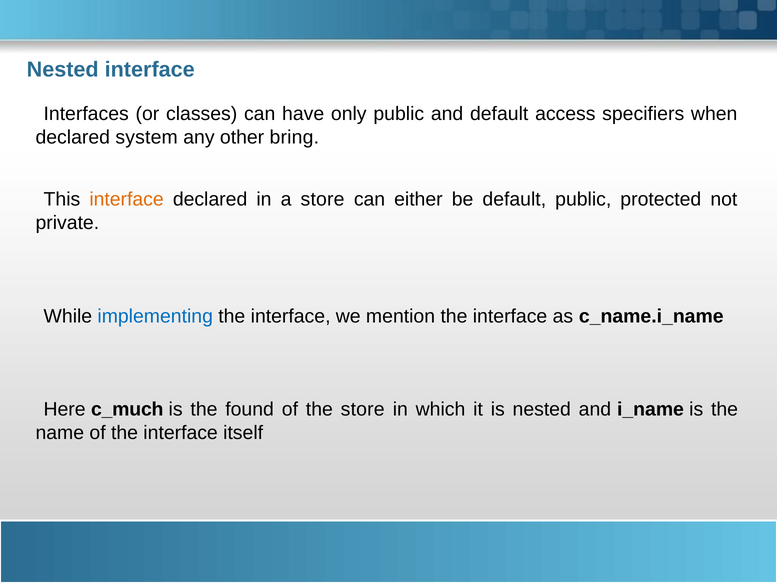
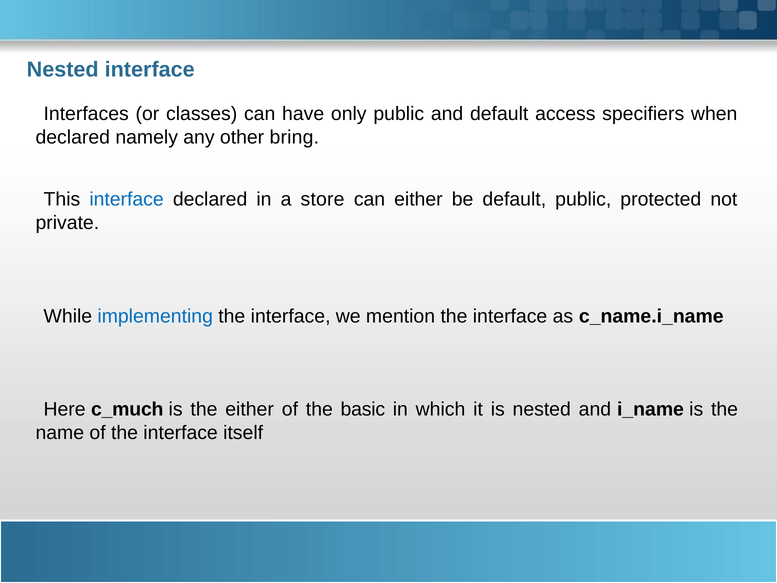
system: system -> namely (147, 137)
interface colour: orange -> blue (127, 199)
the found: found -> either (250, 409)
the store: store -> basic (363, 409)
